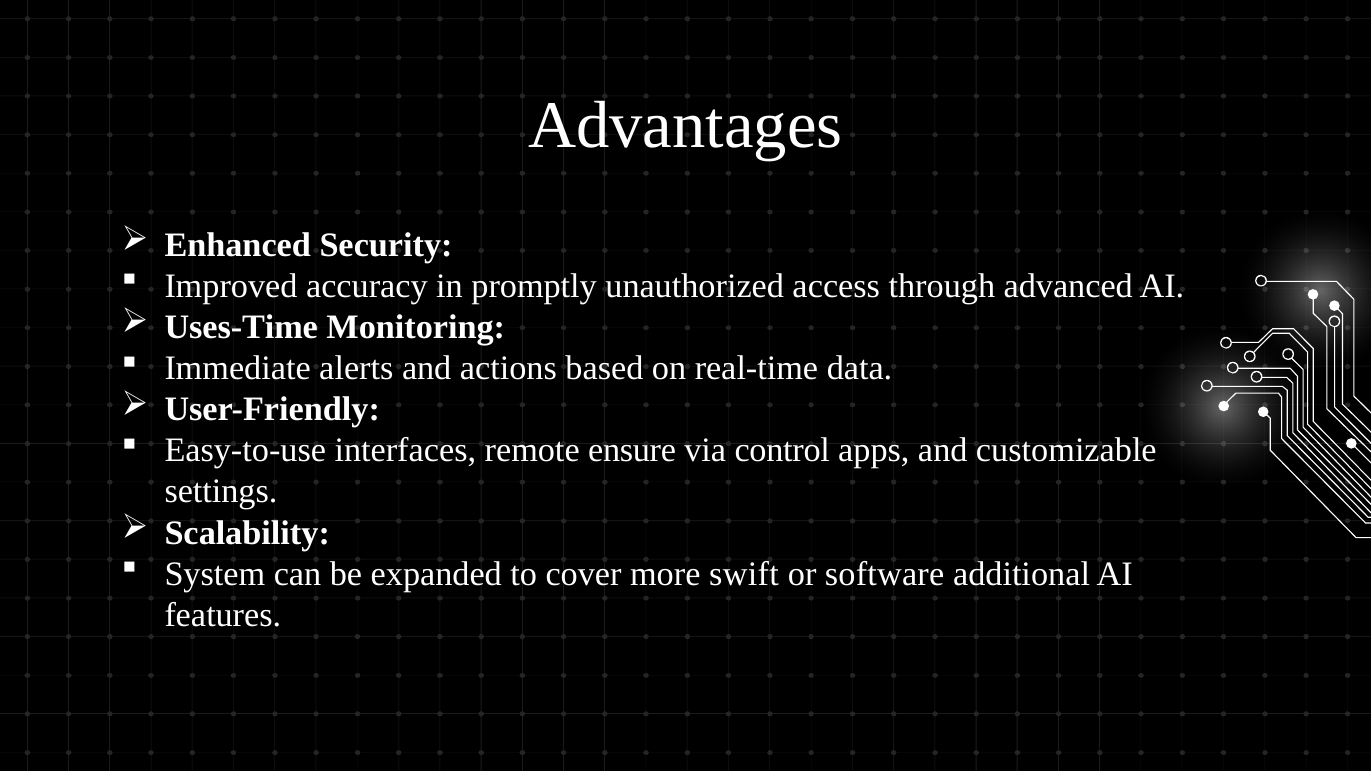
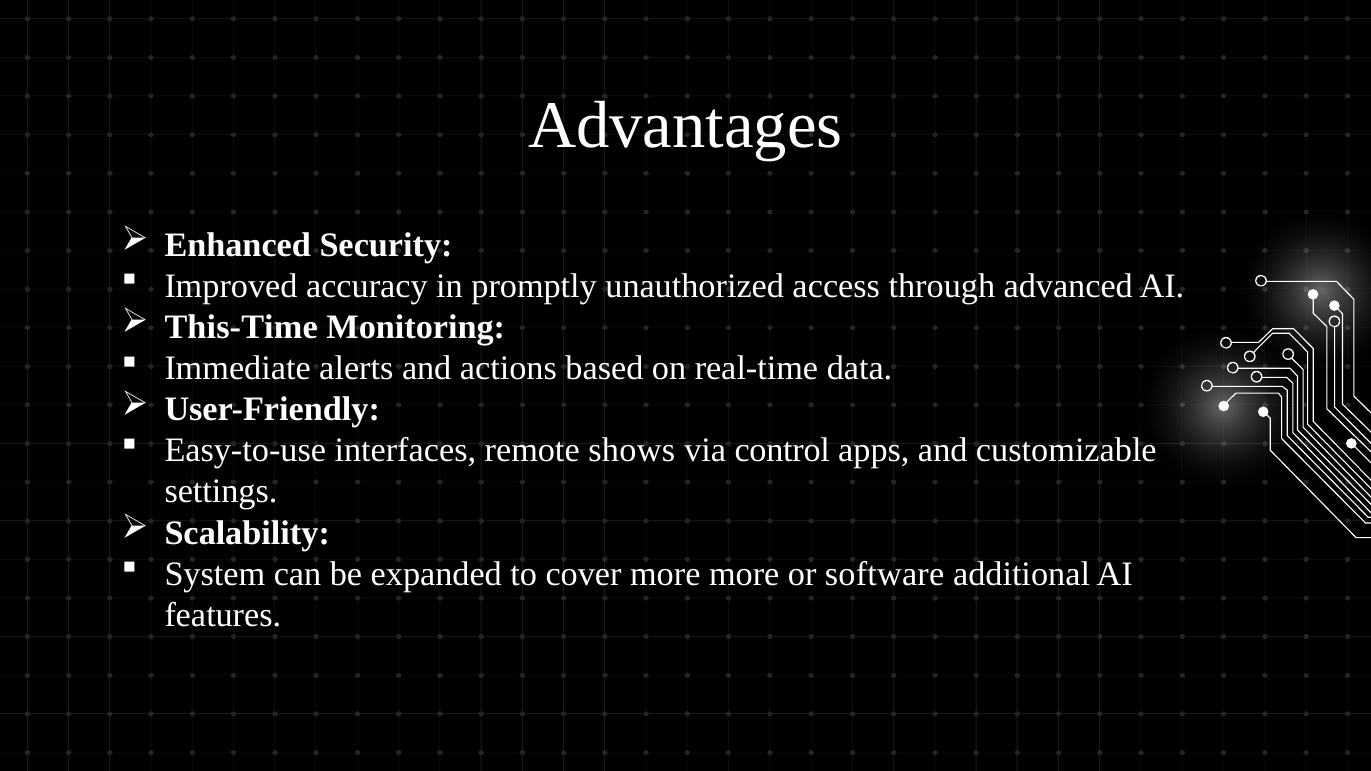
Uses-Time: Uses-Time -> This-Time (241, 327)
ensure: ensure -> shows (632, 451)
more swift: swift -> more (744, 574)
